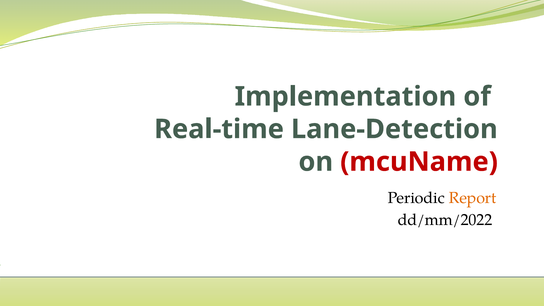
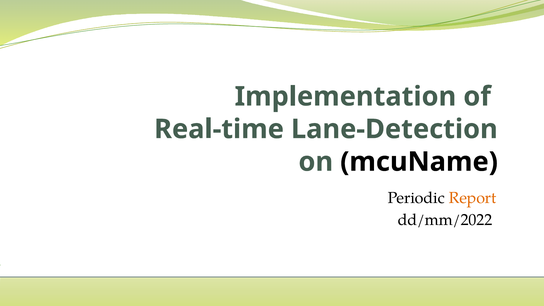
mcuName colour: red -> black (419, 162)
